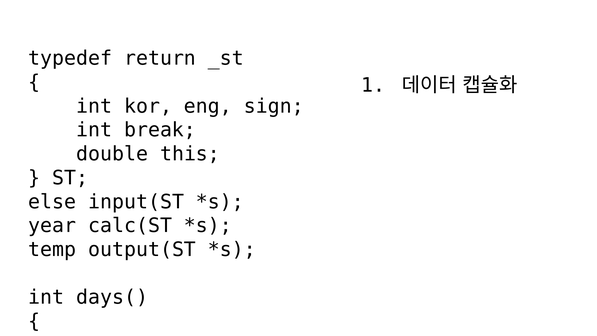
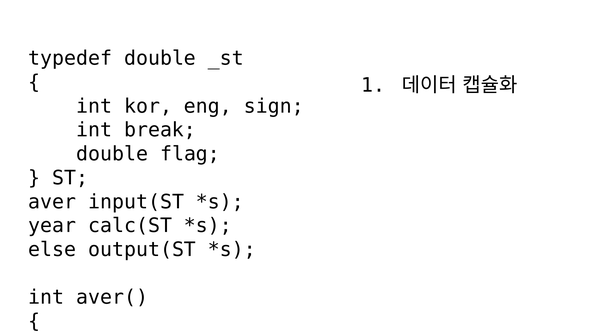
typedef return: return -> double (160, 58)
this: this -> flag (190, 154)
else: else -> aver (52, 202)
temp: temp -> else (52, 249)
days(: days( -> aver( (112, 297)
